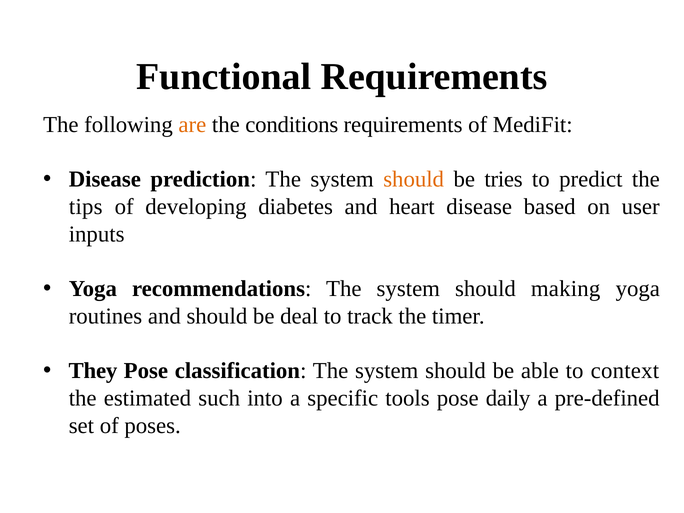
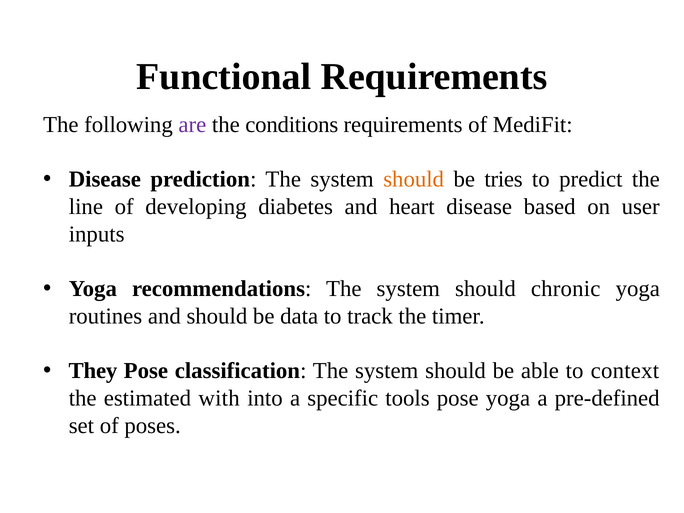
are colour: orange -> purple (192, 125)
tips: tips -> line (86, 207)
making: making -> chronic (566, 289)
deal: deal -> data (299, 316)
such: such -> with (219, 398)
pose daily: daily -> yoga (508, 398)
